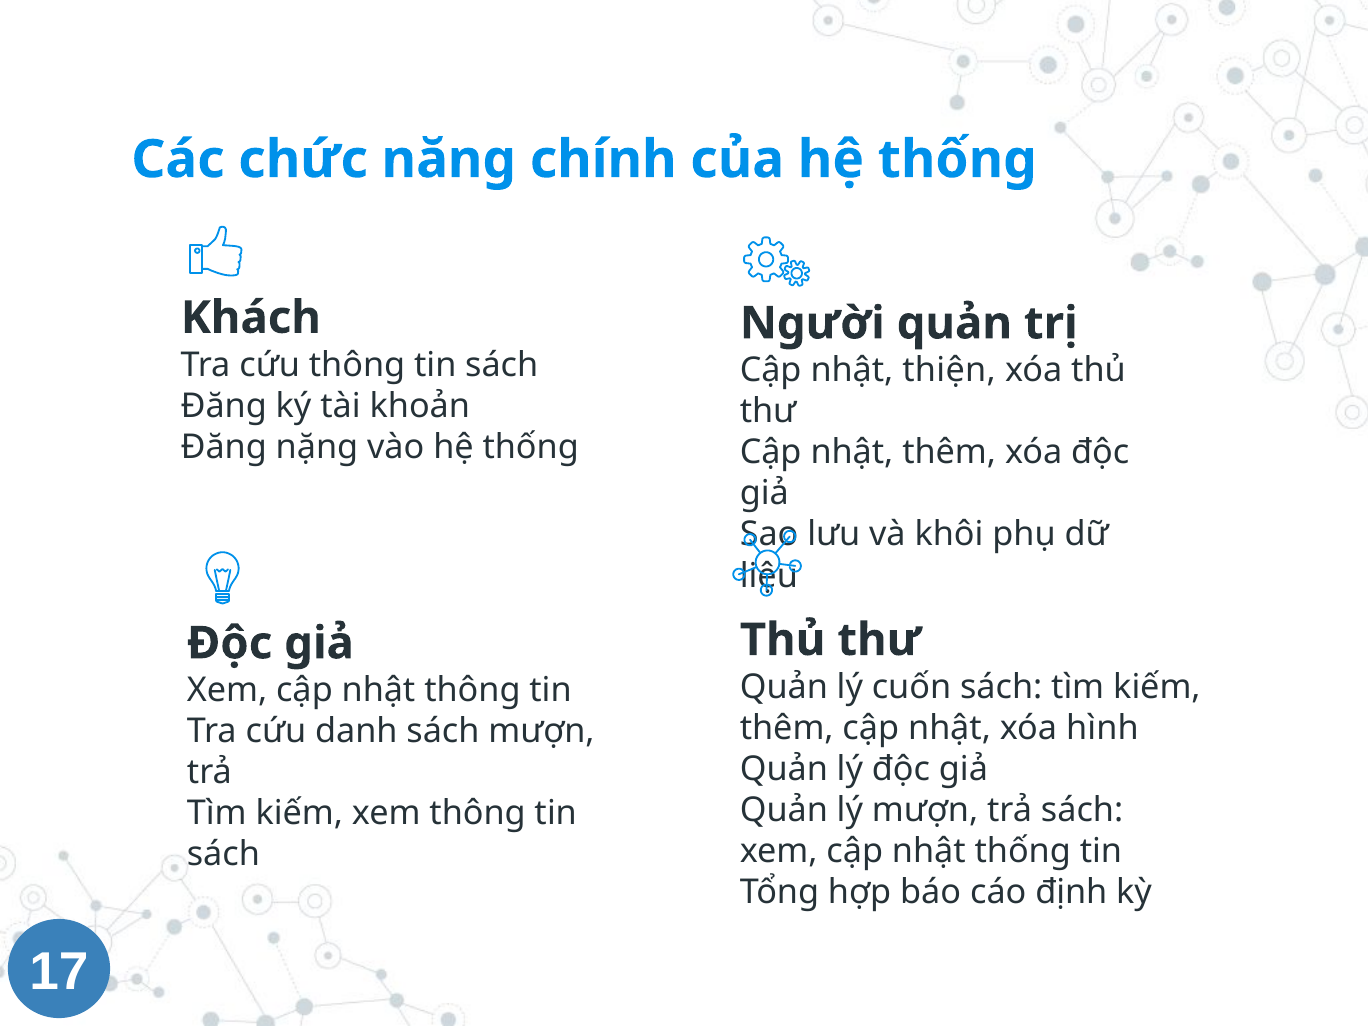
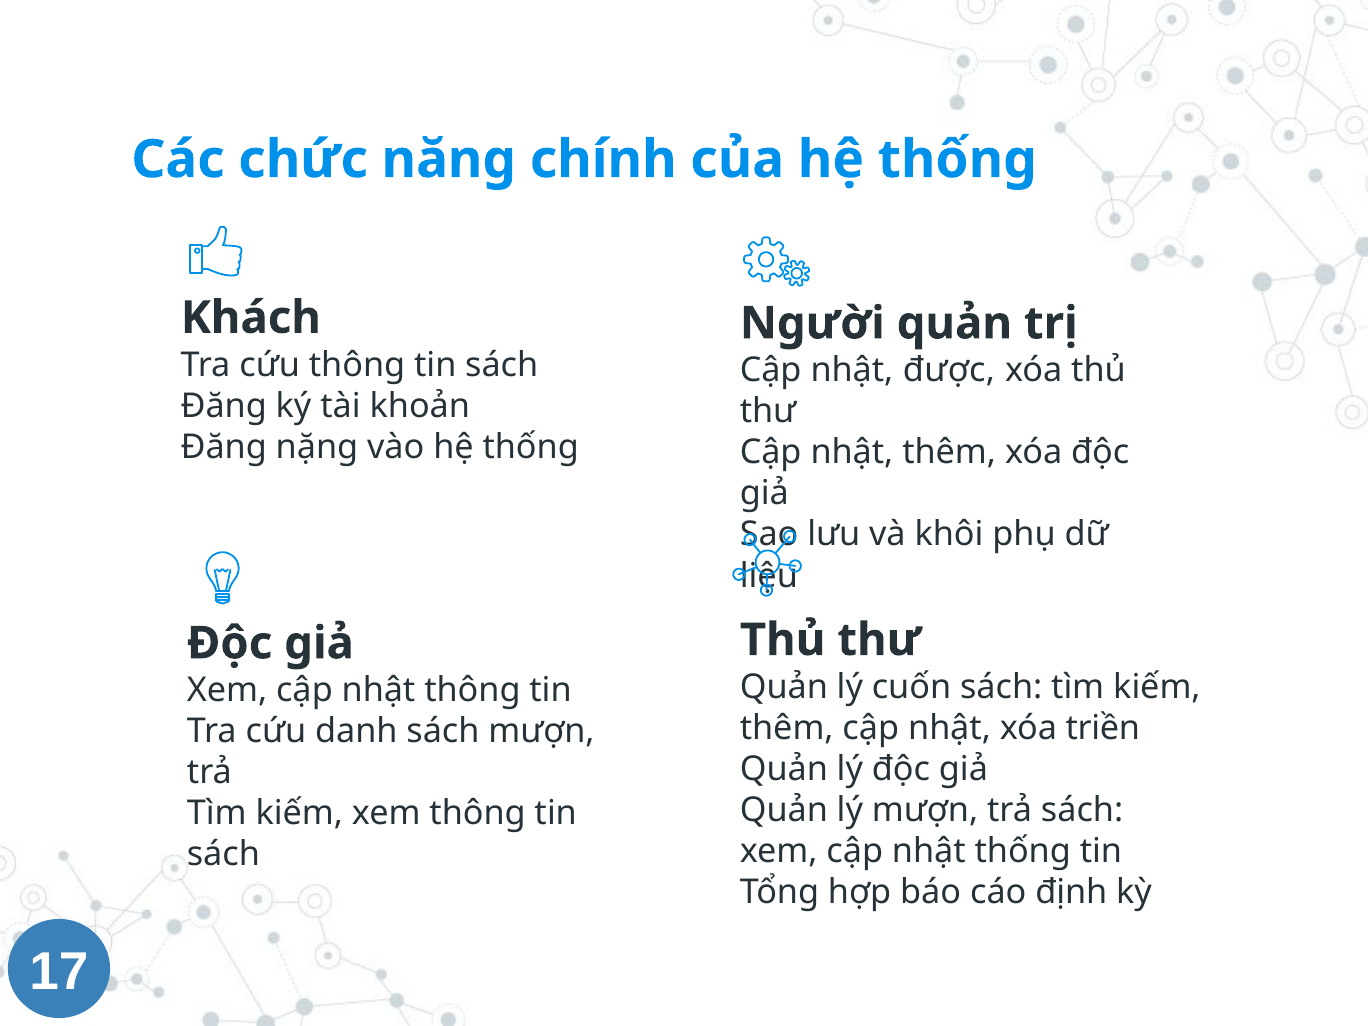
thiện: thiện -> được (949, 371)
hình: hình -> triền (1103, 728)
